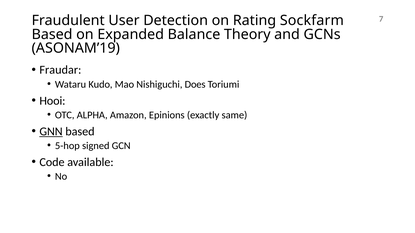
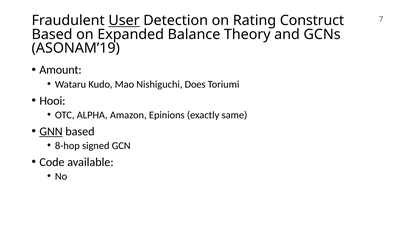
User underline: none -> present (124, 21)
Sockfarm: Sockfarm -> Construct (312, 21)
Fraudar: Fraudar -> Amount (60, 70)
5-hop: 5-hop -> 8-hop (67, 146)
